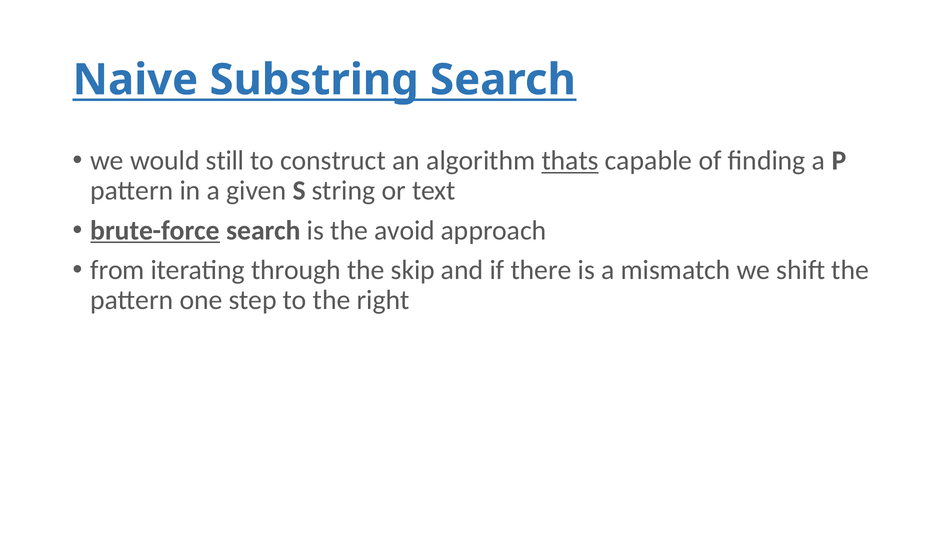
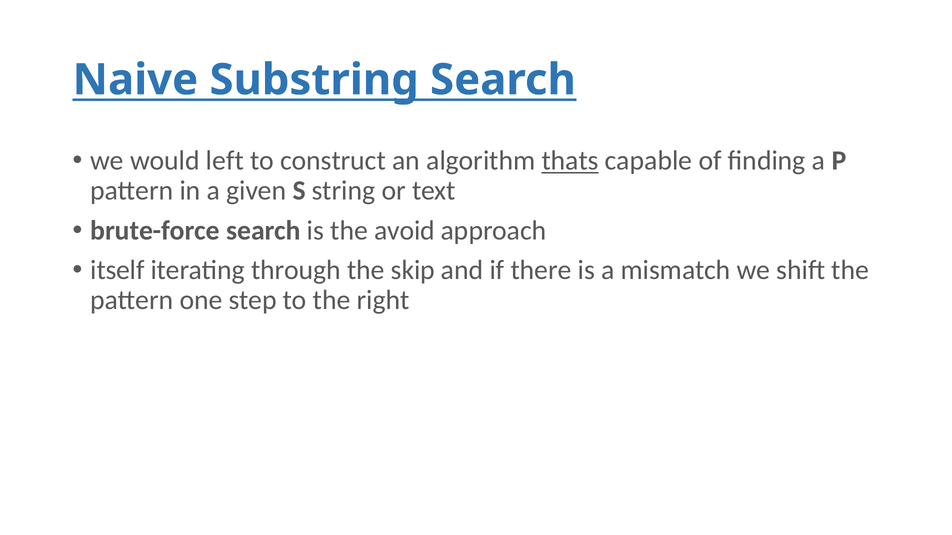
still: still -> left (225, 161)
brute-force underline: present -> none (155, 231)
from: from -> itself (117, 271)
